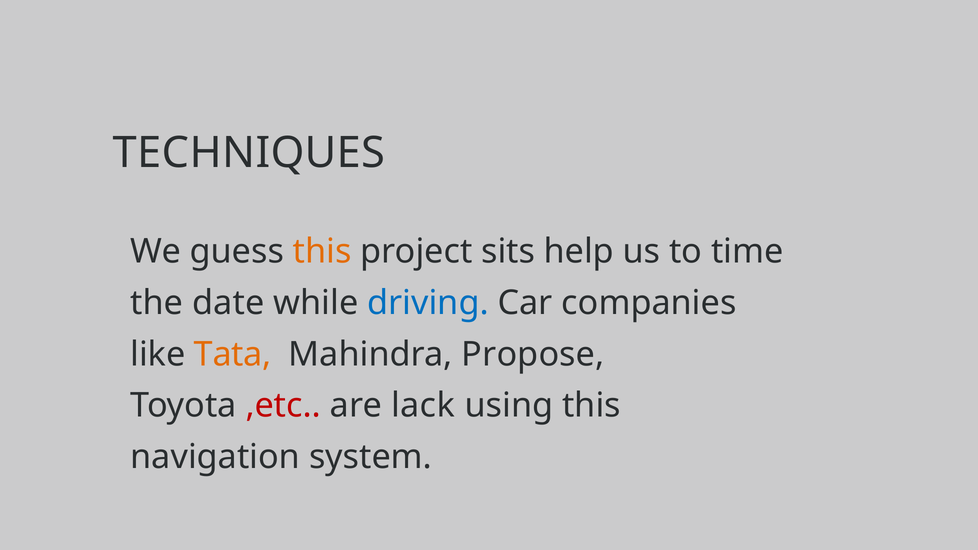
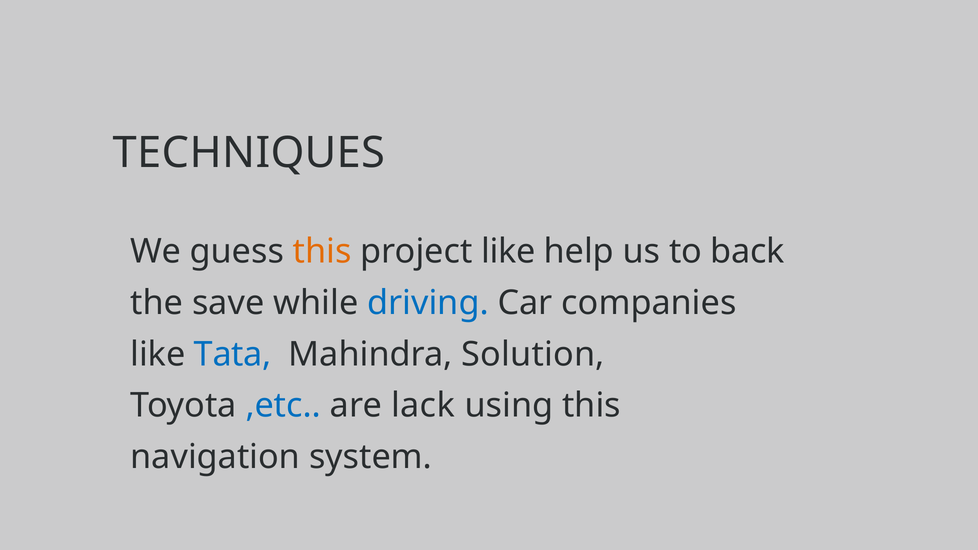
project sits: sits -> like (508, 252)
time: time -> back (747, 252)
date: date -> save (228, 303)
Tata colour: orange -> blue (233, 354)
Propose: Propose -> Solution (533, 354)
,etc colour: red -> blue (283, 406)
